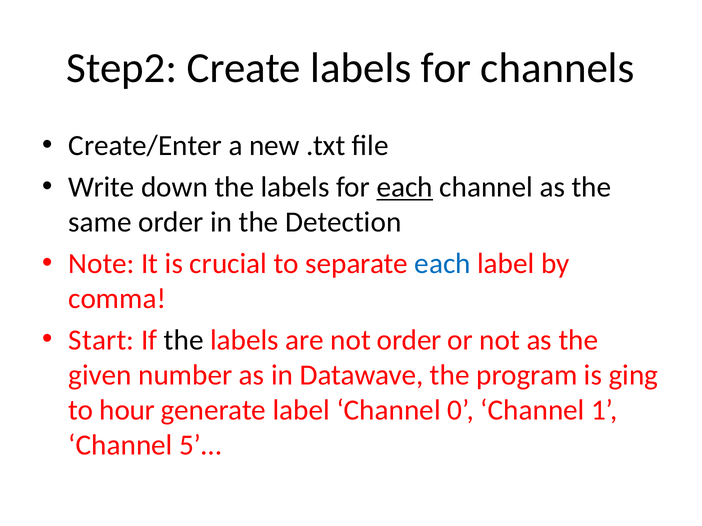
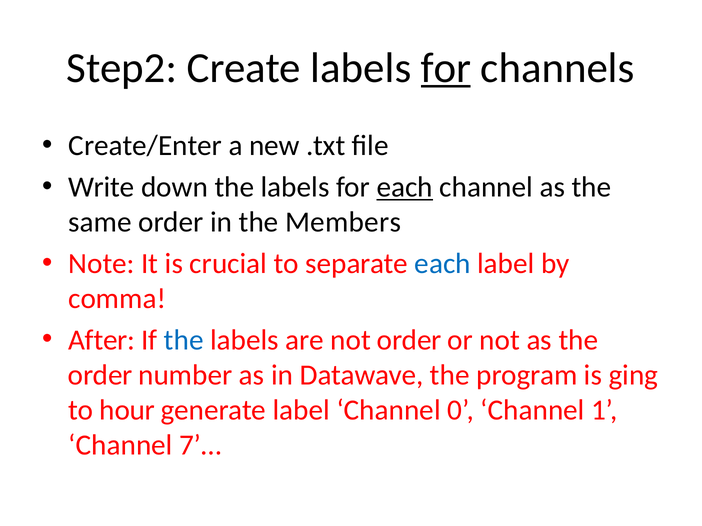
for underline: none -> present (446, 68)
Detection: Detection -> Members (343, 222)
Start: Start -> After (102, 340)
the colour: black -> blue (184, 340)
given: given -> order (100, 375)
5’…: 5’… -> 7’… (200, 445)
